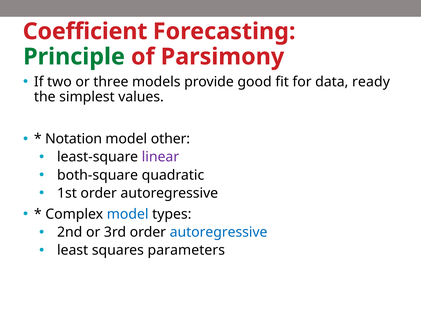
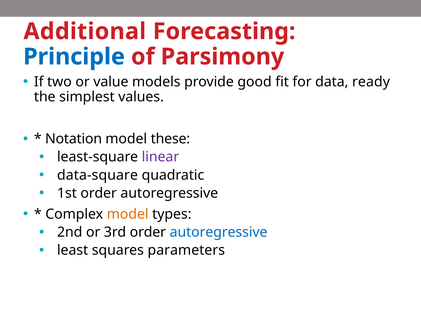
Coefficient: Coefficient -> Additional (85, 31)
Principle colour: green -> blue (74, 57)
three: three -> value (111, 82)
other: other -> these (170, 139)
both-square: both-square -> data-square (97, 175)
model colour: blue -> orange (128, 214)
